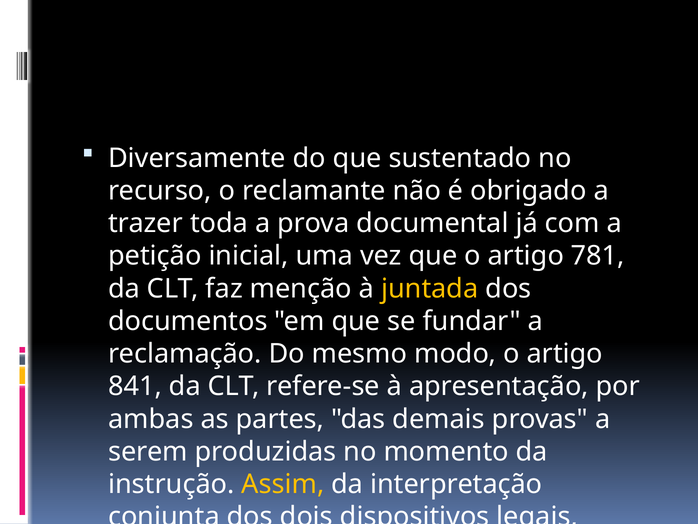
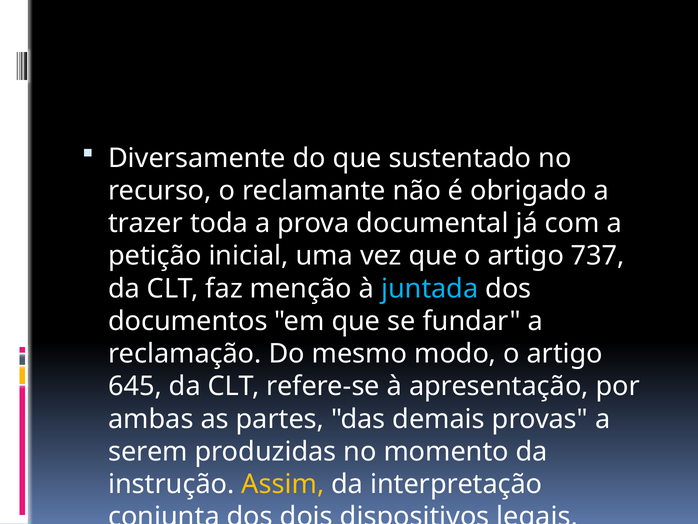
781: 781 -> 737 (598, 256)
juntada colour: yellow -> light blue (430, 288)
841: 841 -> 645 (135, 386)
